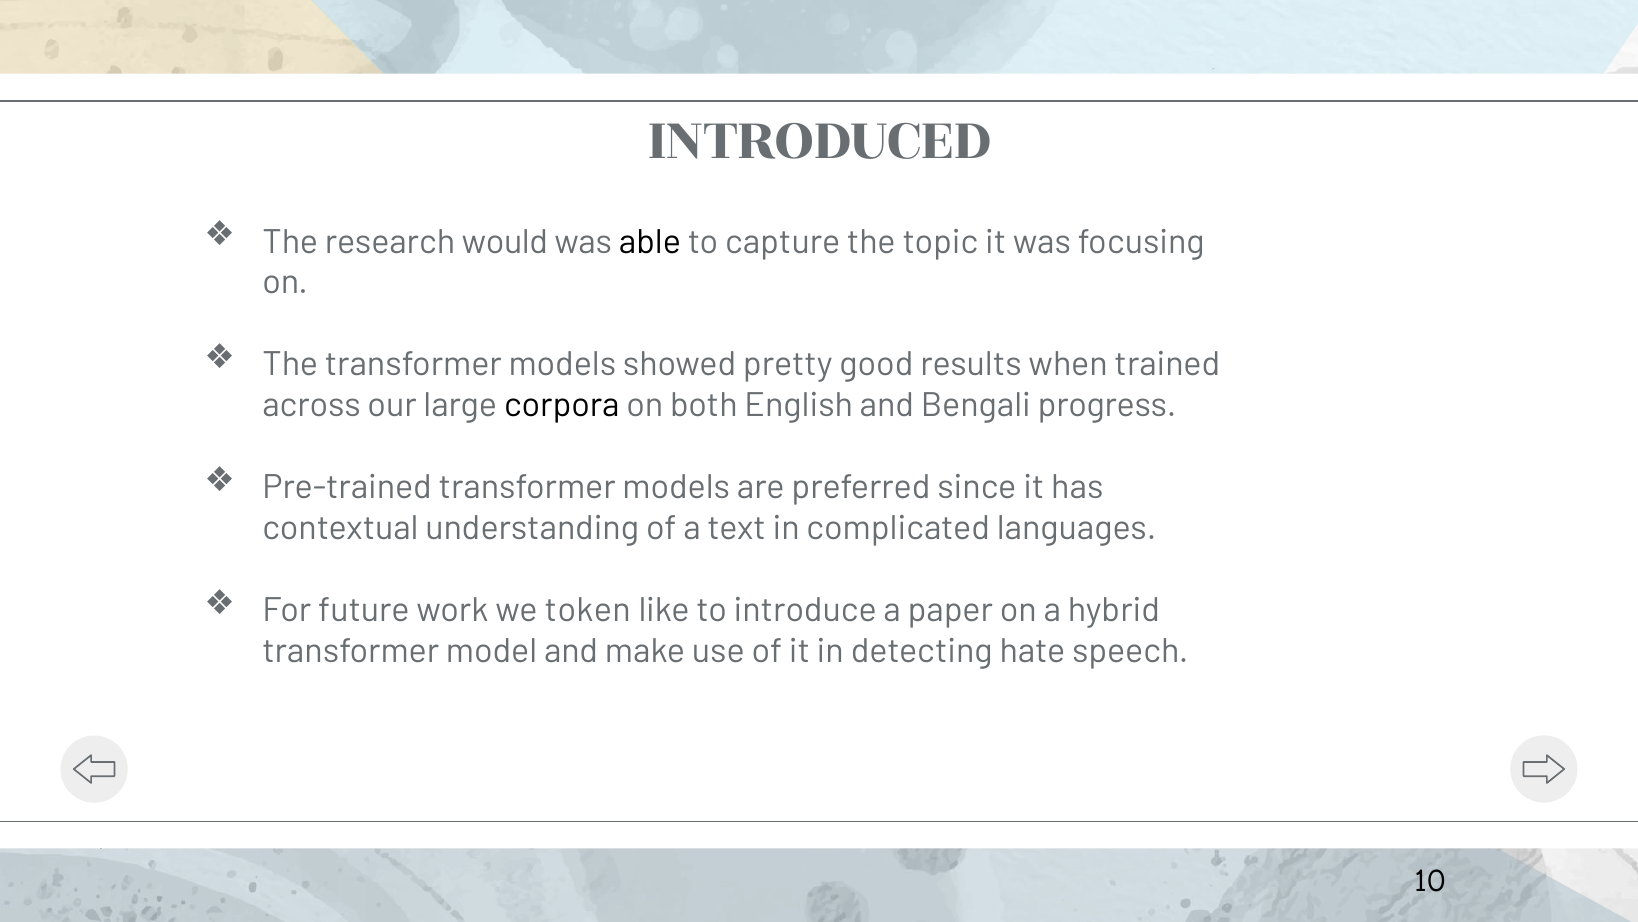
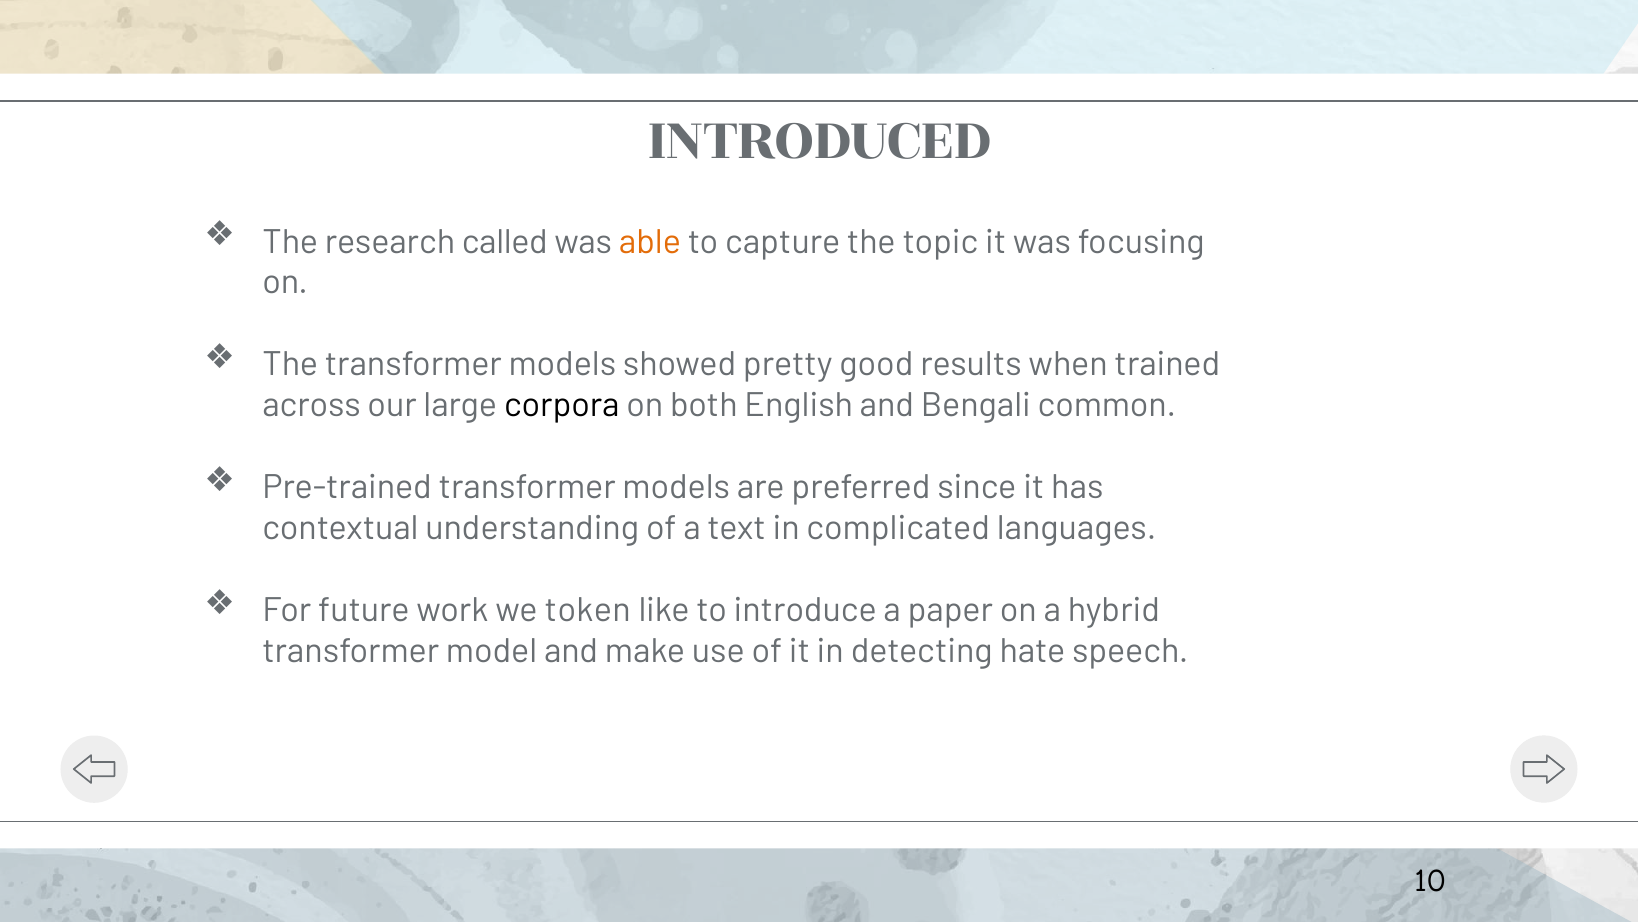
would: would -> called (505, 242)
able colour: black -> orange (650, 242)
progress: progress -> common (1107, 405)
